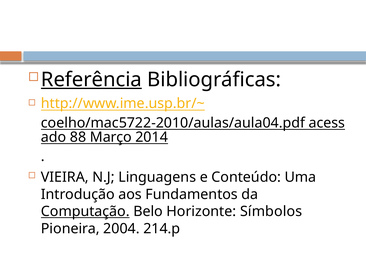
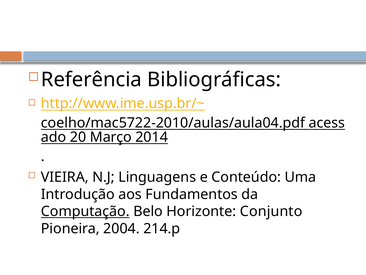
Referência underline: present -> none (91, 79)
88: 88 -> 20 (78, 137)
Símbolos: Símbolos -> Conjunto (271, 211)
